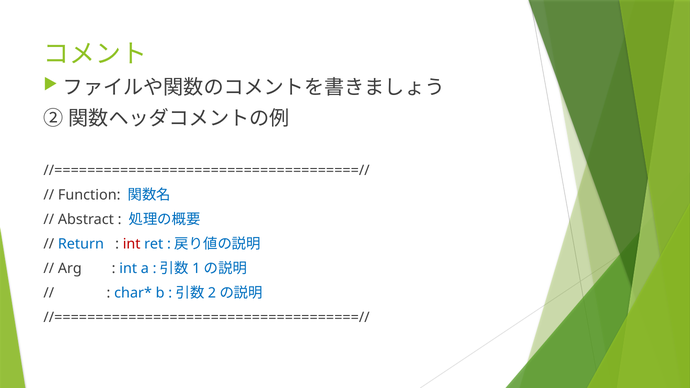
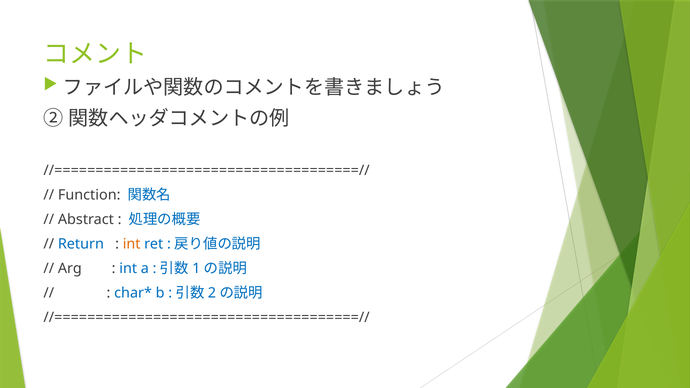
int colour: red -> orange (132, 244)
